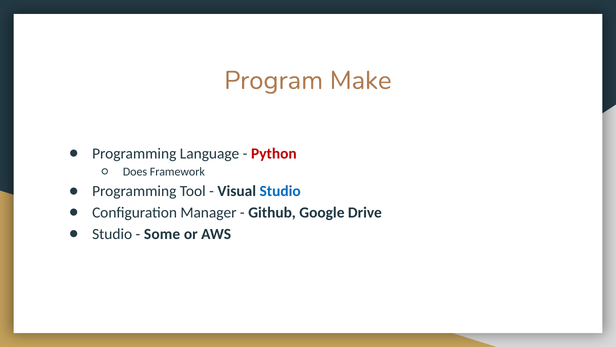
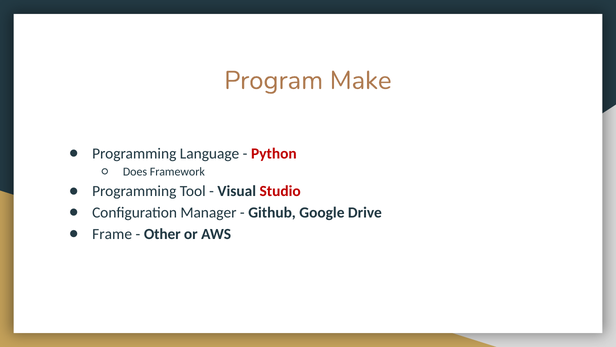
Studio colour: blue -> red (280, 191)
Studio: Studio -> Frame (112, 234)
Some: Some -> Other (162, 234)
